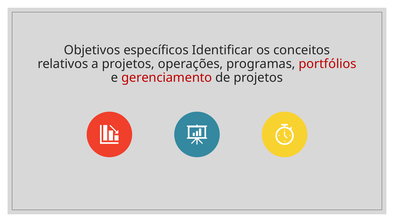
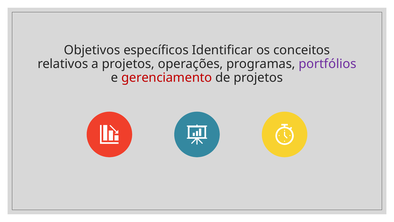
portfólios colour: red -> purple (328, 64)
